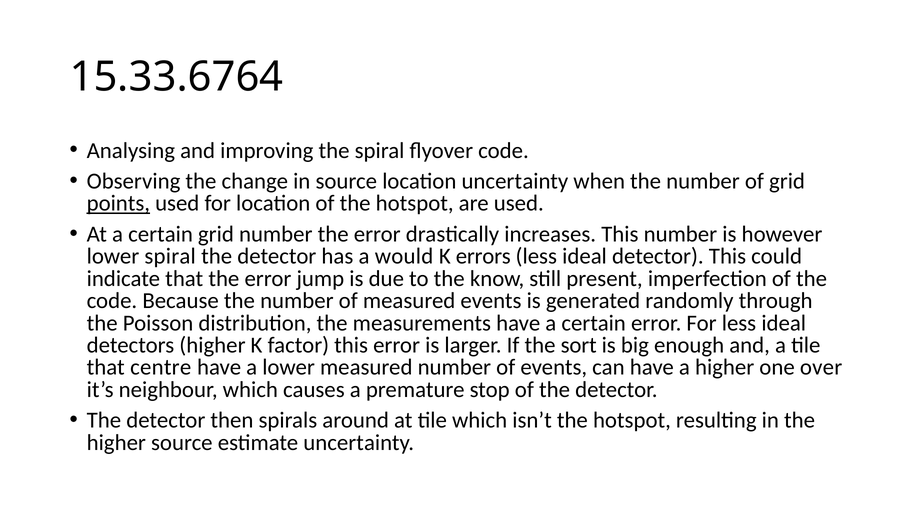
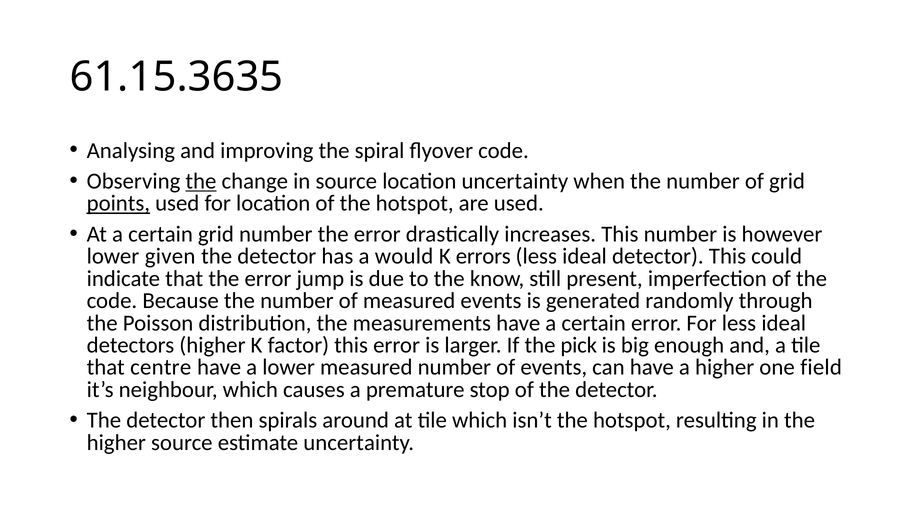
15.33.6764: 15.33.6764 -> 61.15.3635 (177, 77)
the underline: none -> present (201, 181)
lower spiral: spiral -> given (170, 256)
sort: sort -> pick (579, 345)
over: over -> field (821, 367)
